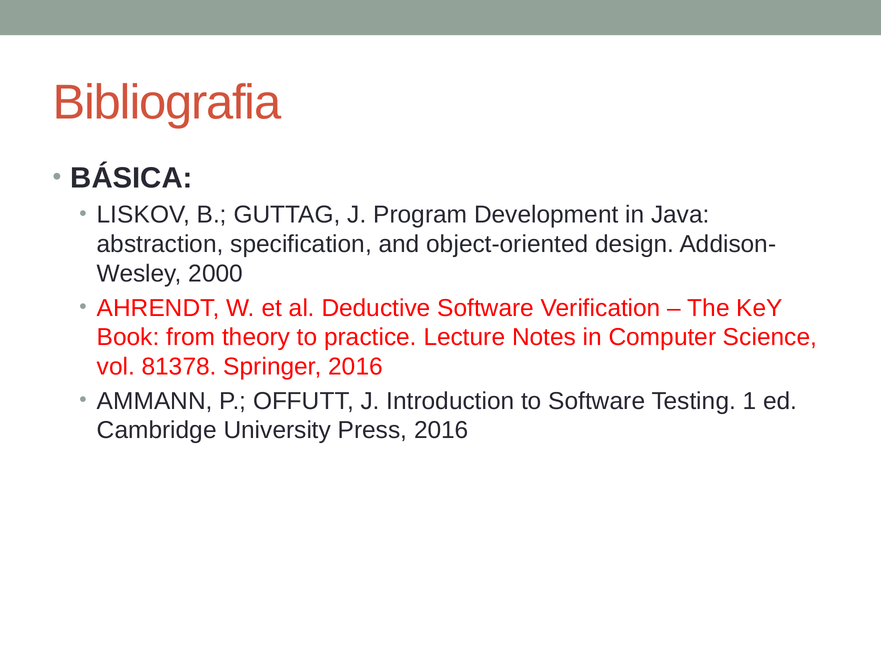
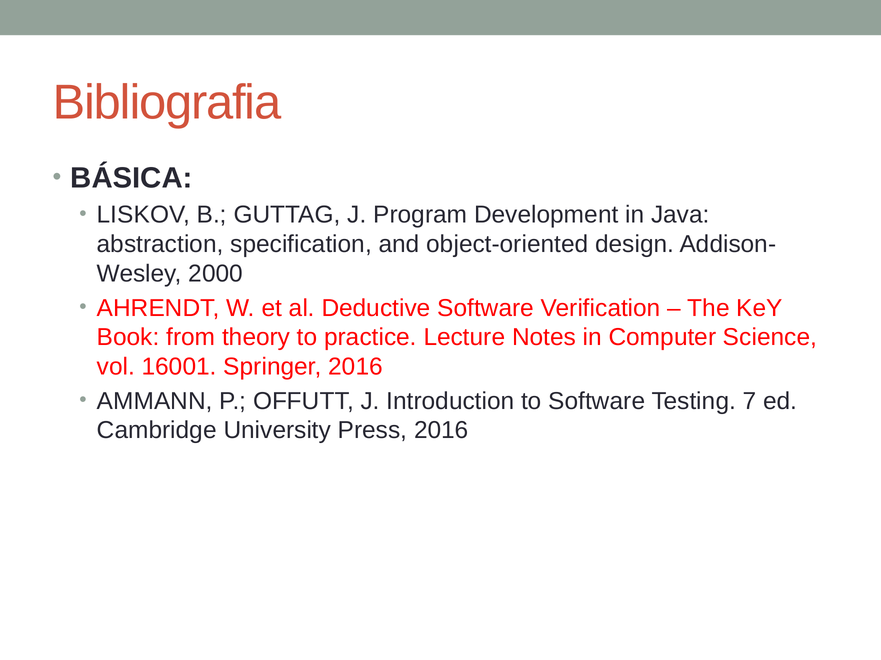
81378: 81378 -> 16001 (179, 367)
1: 1 -> 7 (750, 401)
